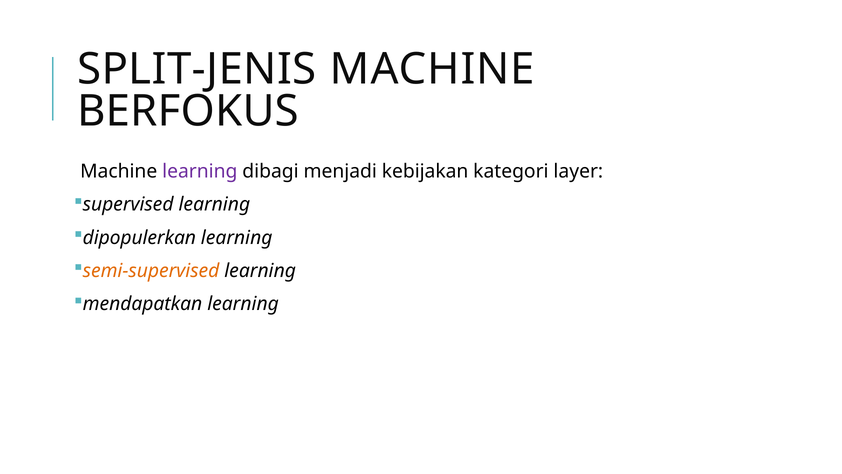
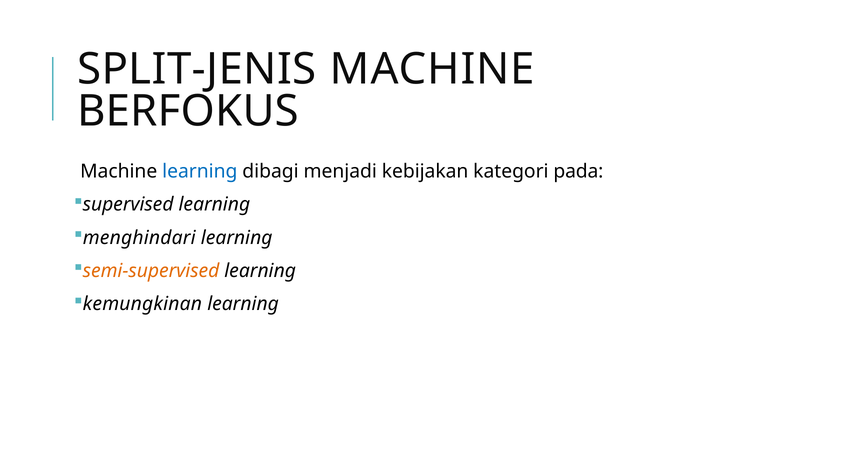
learning colour: purple -> blue (200, 171)
layer: layer -> pada (578, 171)
dipopulerkan: dipopulerkan -> menghindari (139, 238)
mendapatkan: mendapatkan -> kemungkinan (142, 304)
